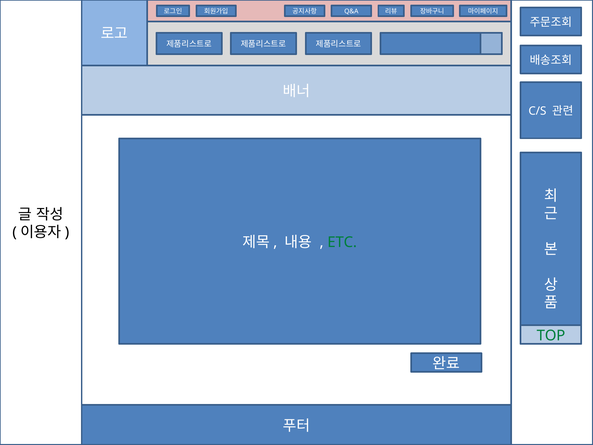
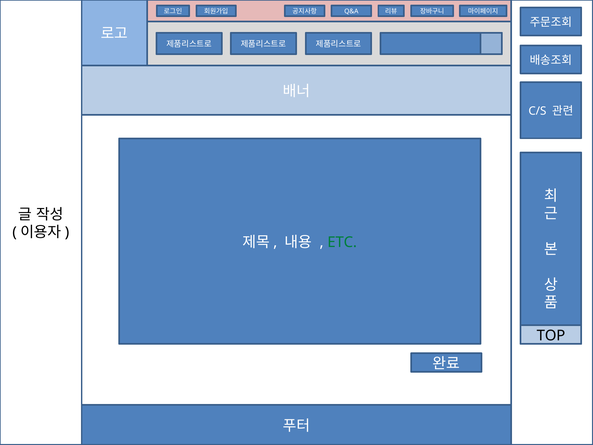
TOP colour: green -> black (551, 335)
